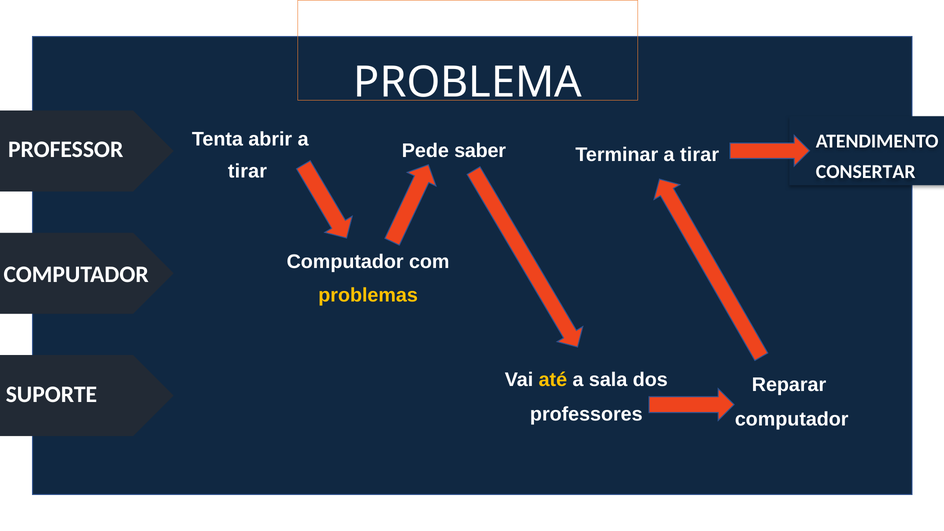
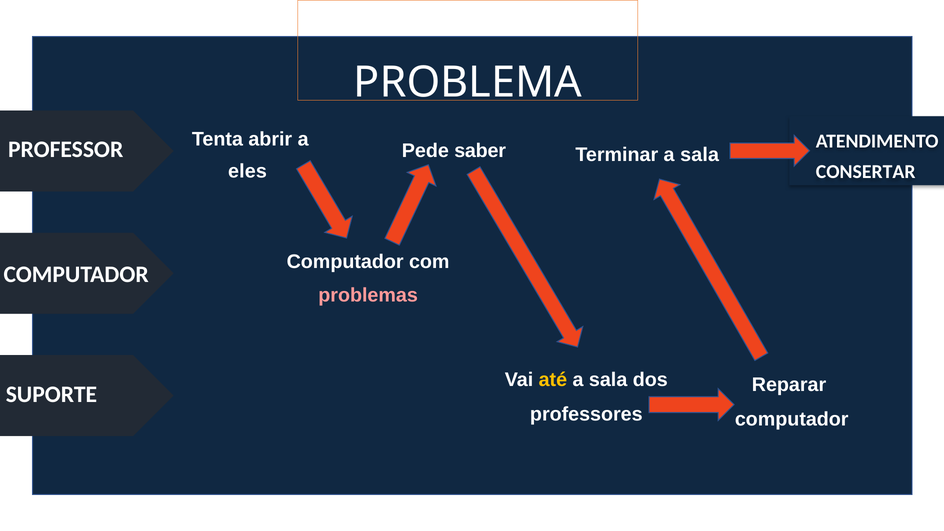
Terminar a tirar: tirar -> sala (700, 155)
tirar: tirar -> eles (247, 171)
problemas colour: yellow -> pink (368, 295)
